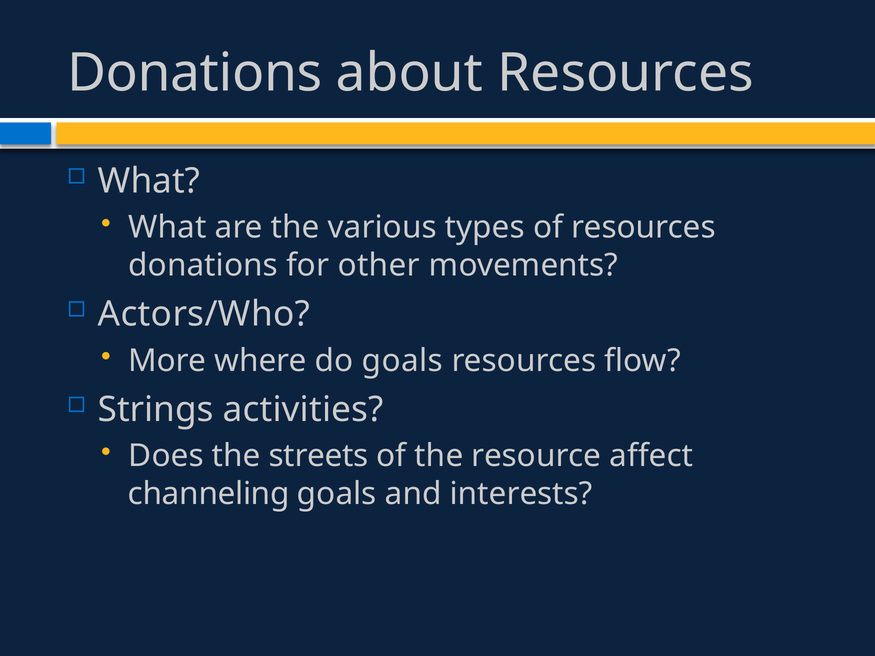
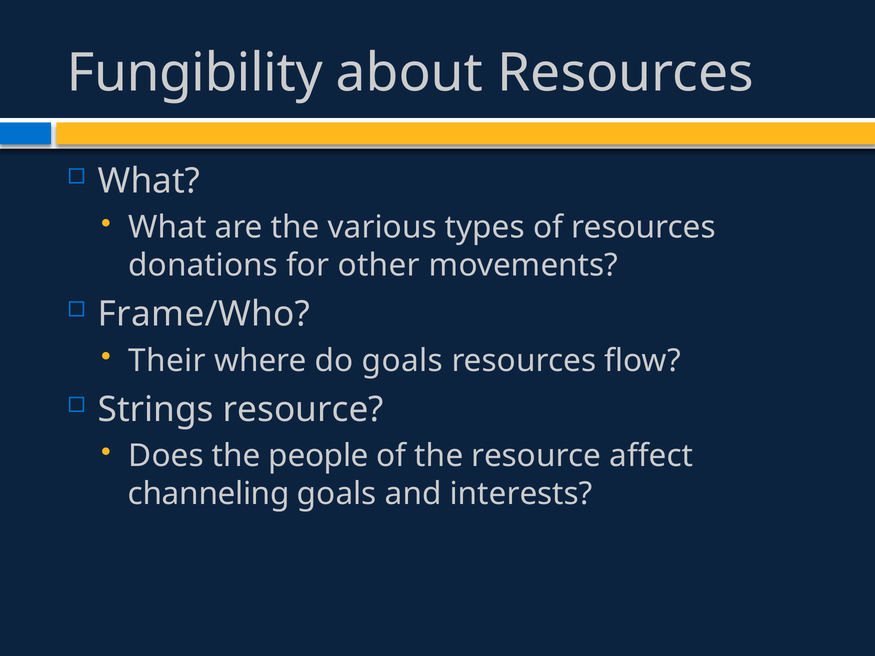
Donations: Donations -> Fungibility (195, 73)
Actors/Who: Actors/Who -> Frame/Who (204, 314)
More: More -> Their (167, 361)
Strings activities: activities -> resource (303, 410)
streets: streets -> people (319, 456)
